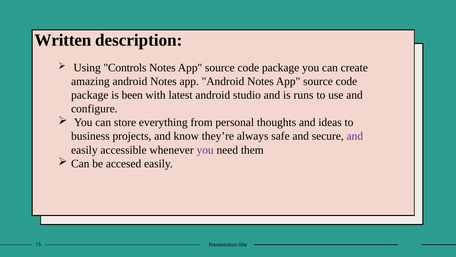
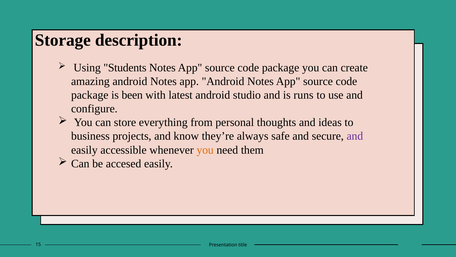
Written: Written -> Storage (63, 40)
Controls: Controls -> Students (125, 68)
you colour: purple -> orange (205, 150)
